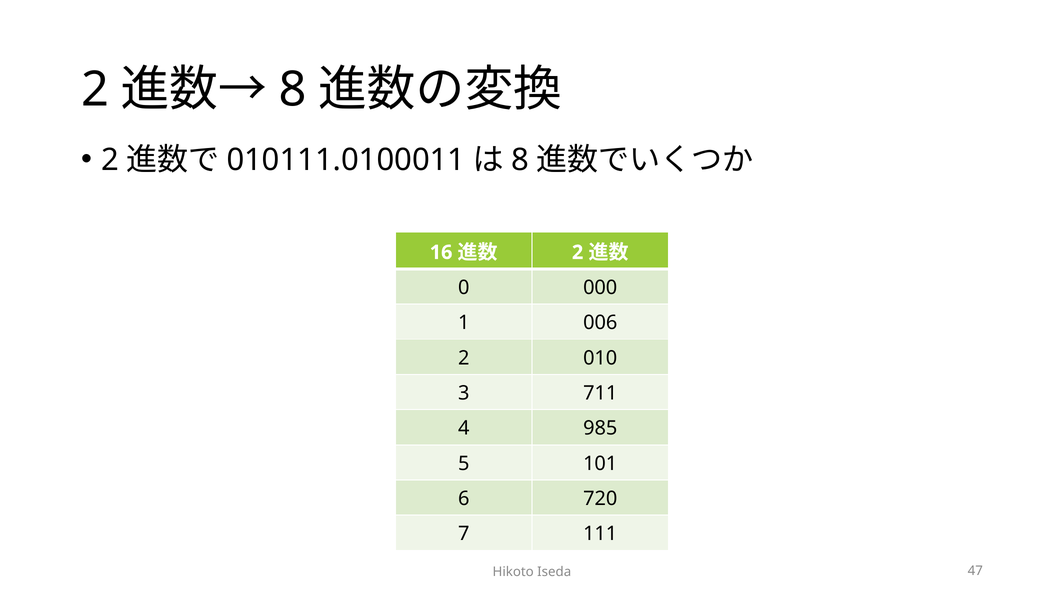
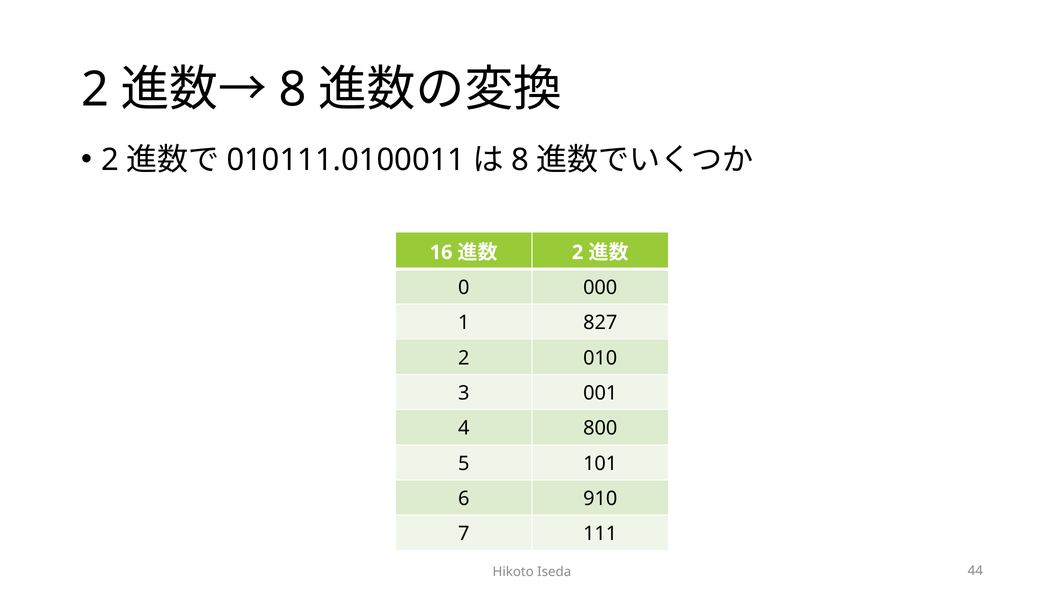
006: 006 -> 827 (600, 322)
711: 711 -> 001 (600, 393)
985: 985 -> 800 (600, 428)
720: 720 -> 910 (600, 498)
47: 47 -> 44 (975, 570)
